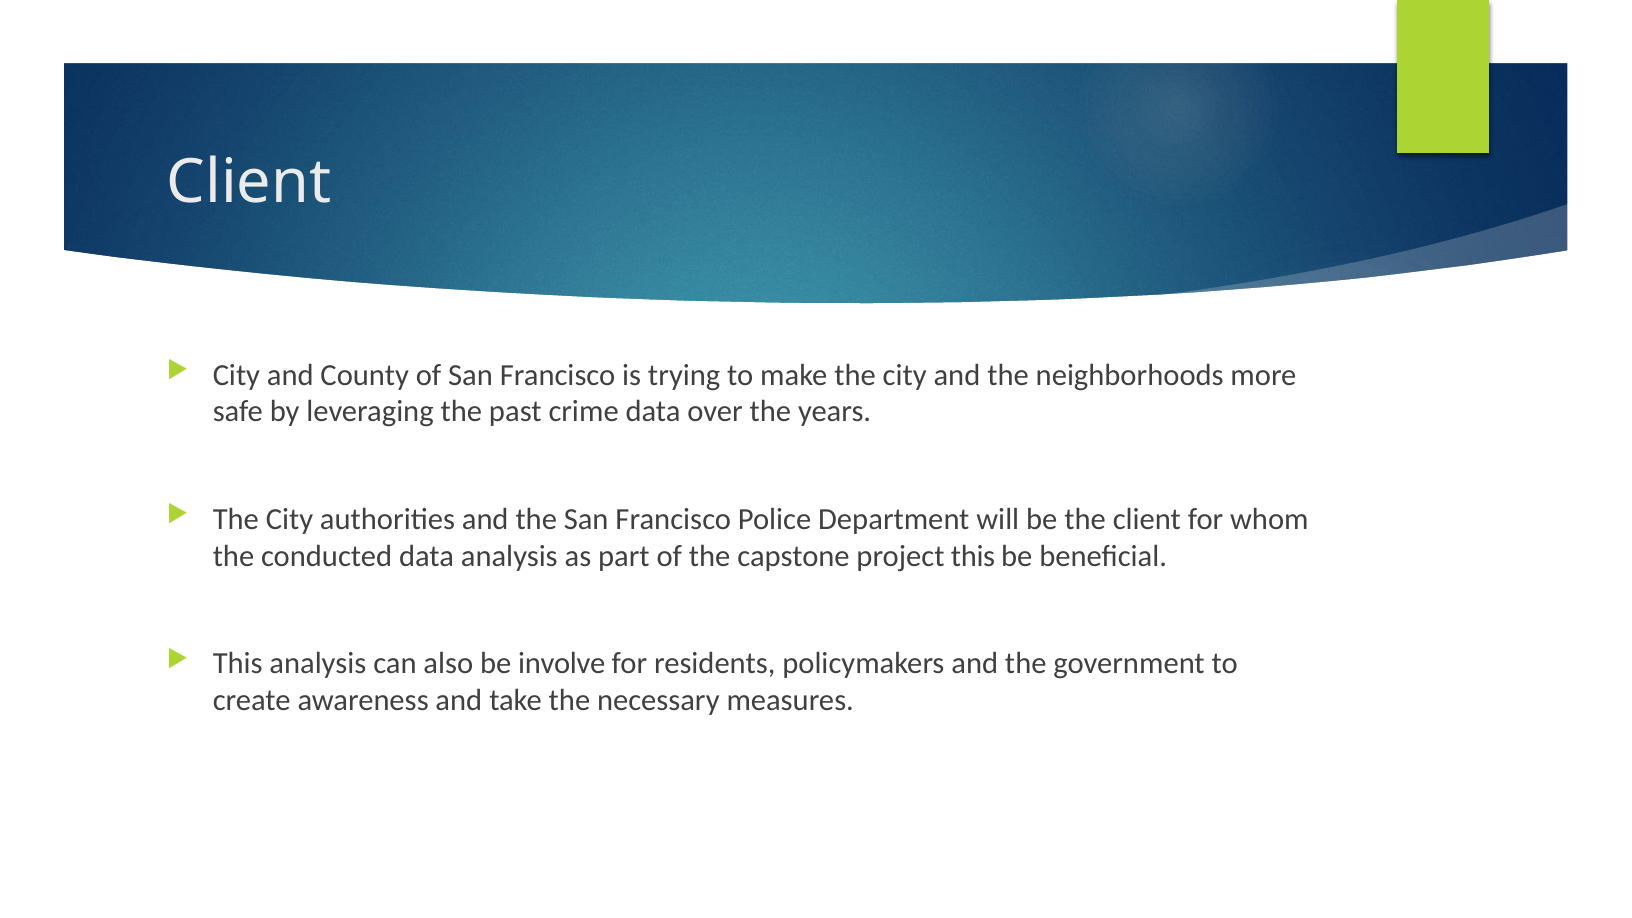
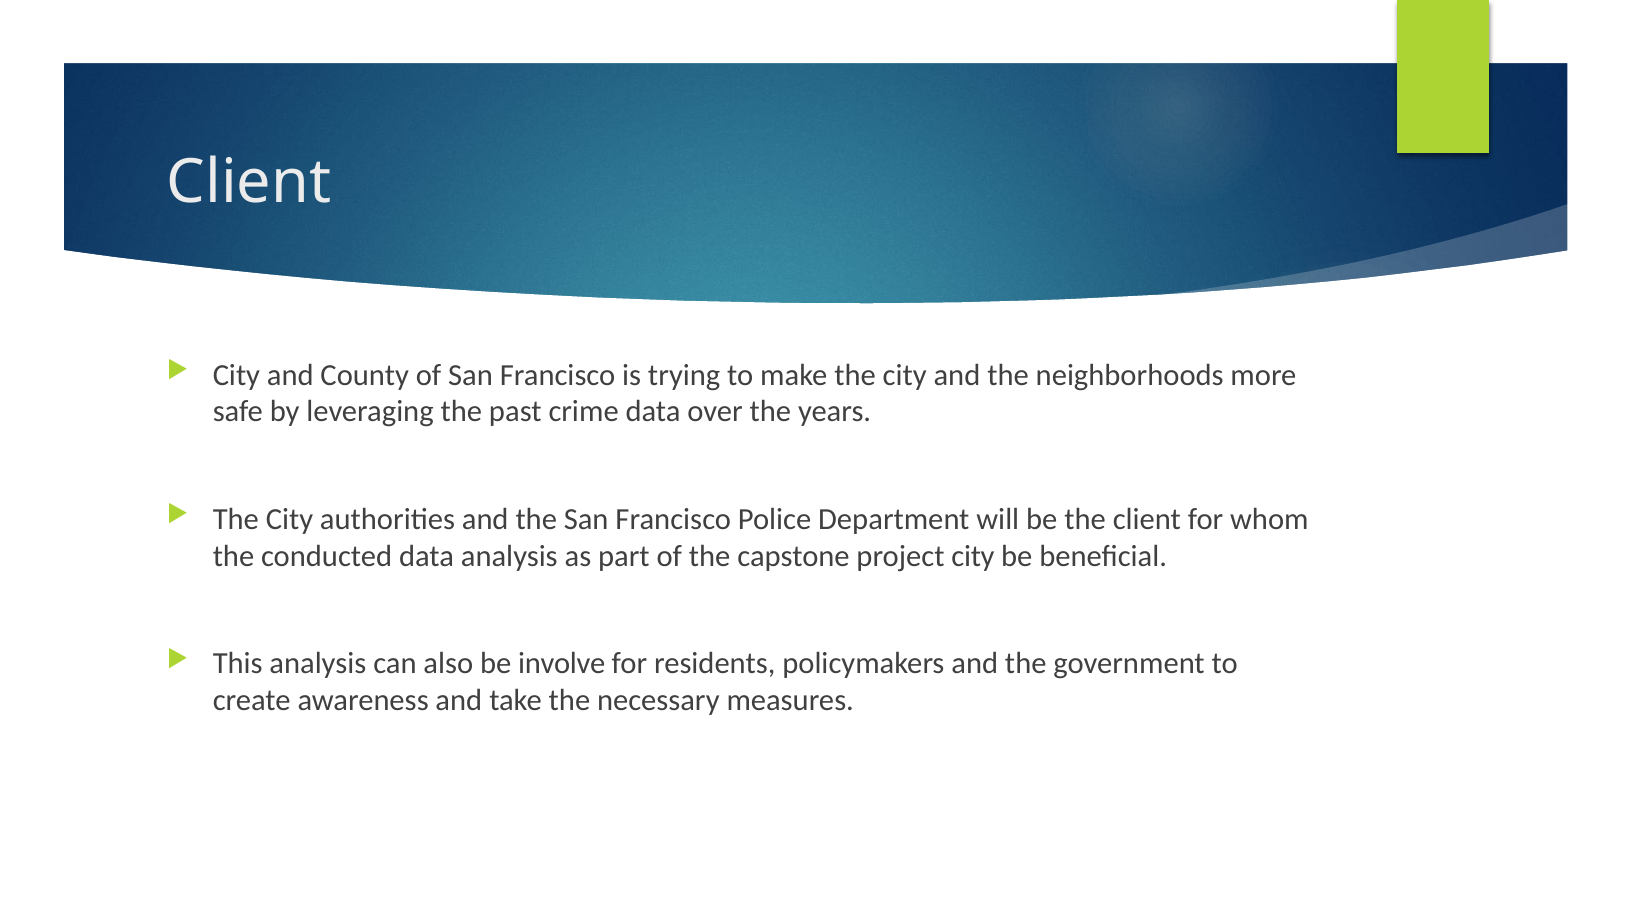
project this: this -> city (973, 556)
